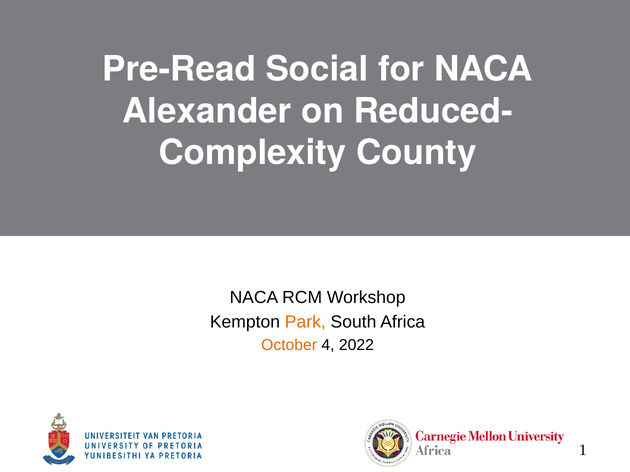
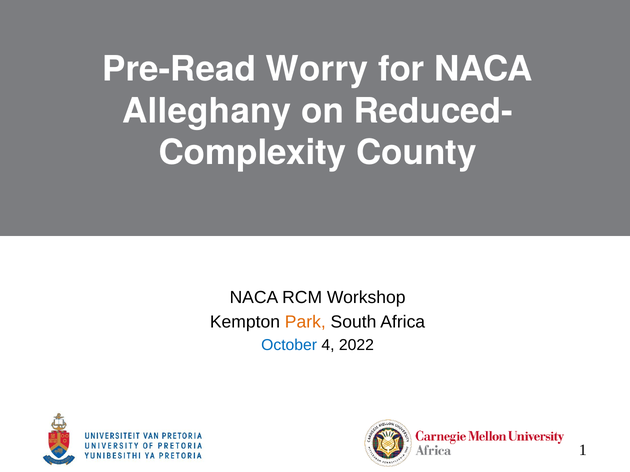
Social: Social -> Worry (317, 69)
Alexander: Alexander -> Alleghany (207, 111)
October colour: orange -> blue (289, 345)
